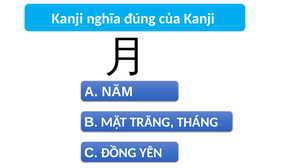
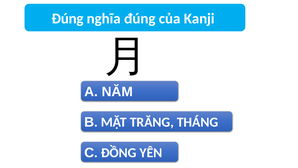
Kanji: Kanji -> Đúng (68, 19)
